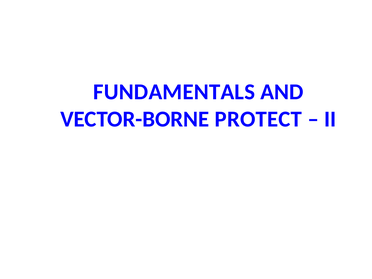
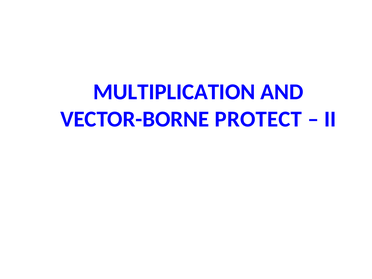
FUNDAMENTALS: FUNDAMENTALS -> MULTIPLICATION (174, 92)
